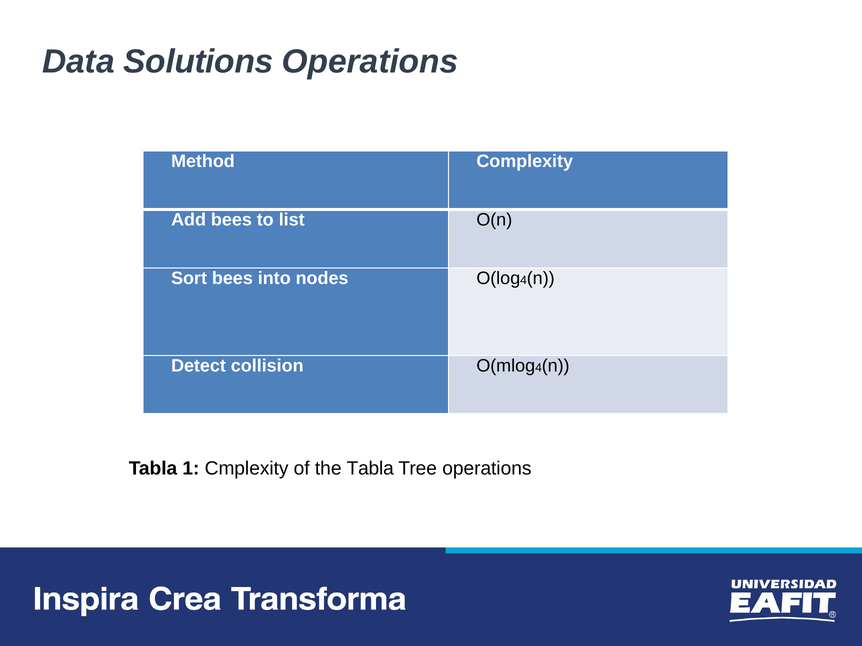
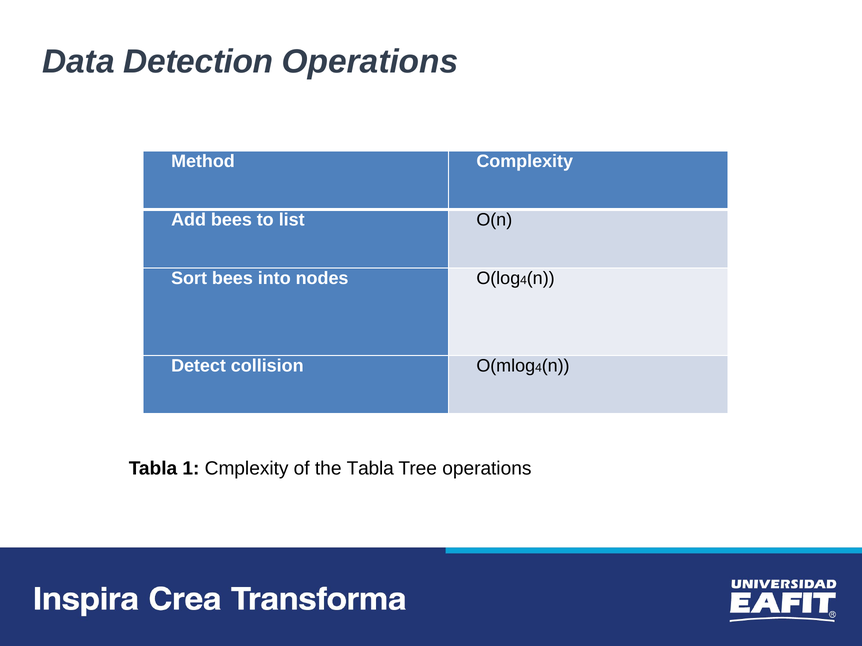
Solutions: Solutions -> Detection (198, 62)
